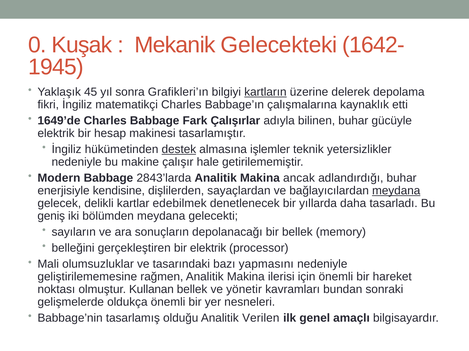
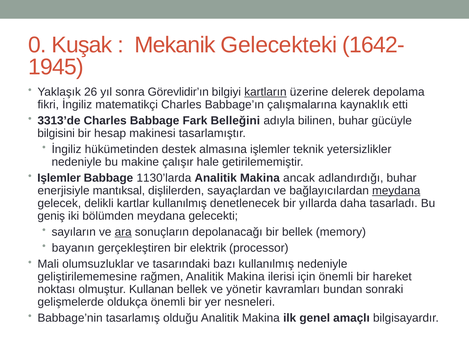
45: 45 -> 26 (91, 92)
Grafikleri’ın: Grafikleri’ın -> Görevlidir’ın (178, 92)
1649’de: 1649’de -> 3313’de (59, 121)
Çalışırlar: Çalışırlar -> Belleğini (235, 121)
elektrik: elektrik -> bilgisini (56, 134)
destek underline: present -> none (179, 150)
Modern: Modern -> Işlemler (59, 178)
2843’larda: 2843’larda -> 1130’larda (164, 178)
kendisine: kendisine -> mantıksal (119, 191)
kartlar edebilmek: edebilmek -> kullanılmış (180, 204)
ara underline: none -> present (123, 233)
belleğini: belleğini -> bayanın (73, 249)
bazı yapmasını: yapmasını -> kullanılmış (266, 265)
olduğu Analitik Verilen: Verilen -> Makina (261, 319)
